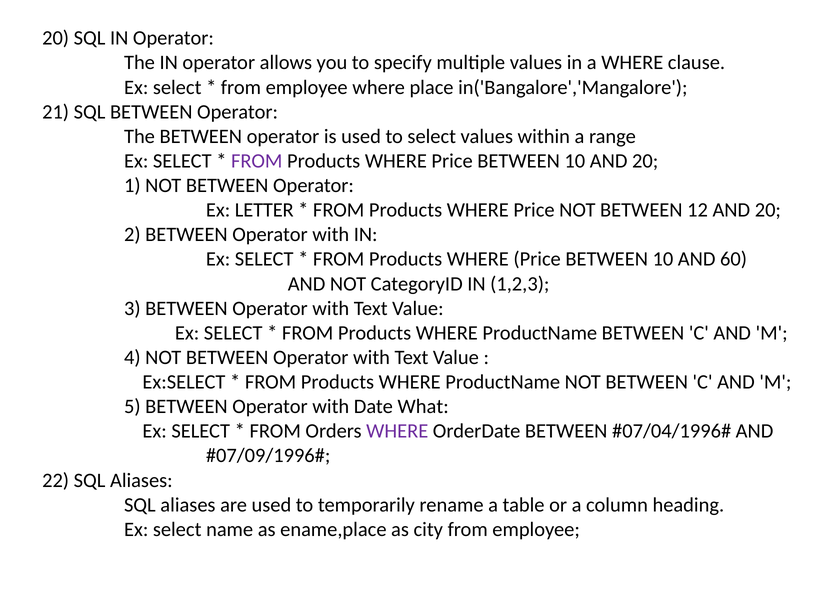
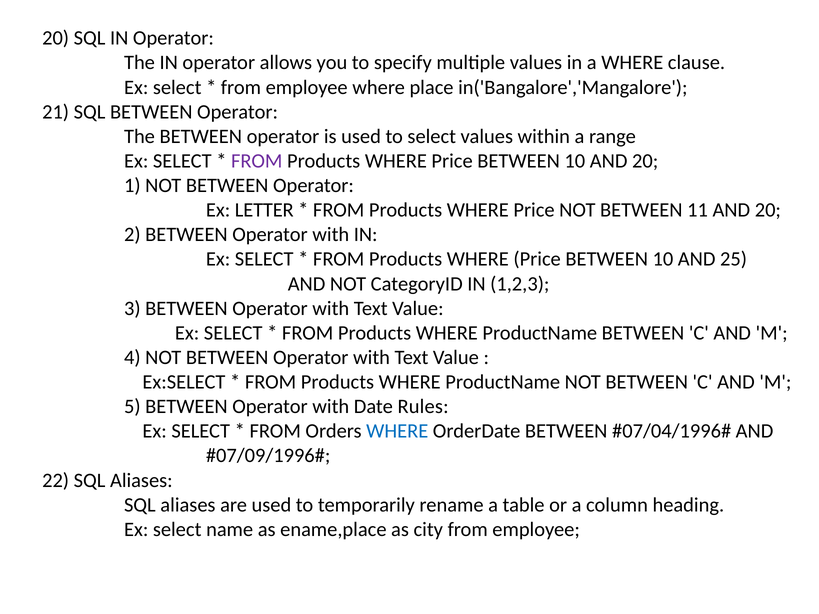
12: 12 -> 11 (698, 210)
60: 60 -> 25 (734, 259)
What: What -> Rules (423, 407)
WHERE colour: purple -> blue (397, 431)
